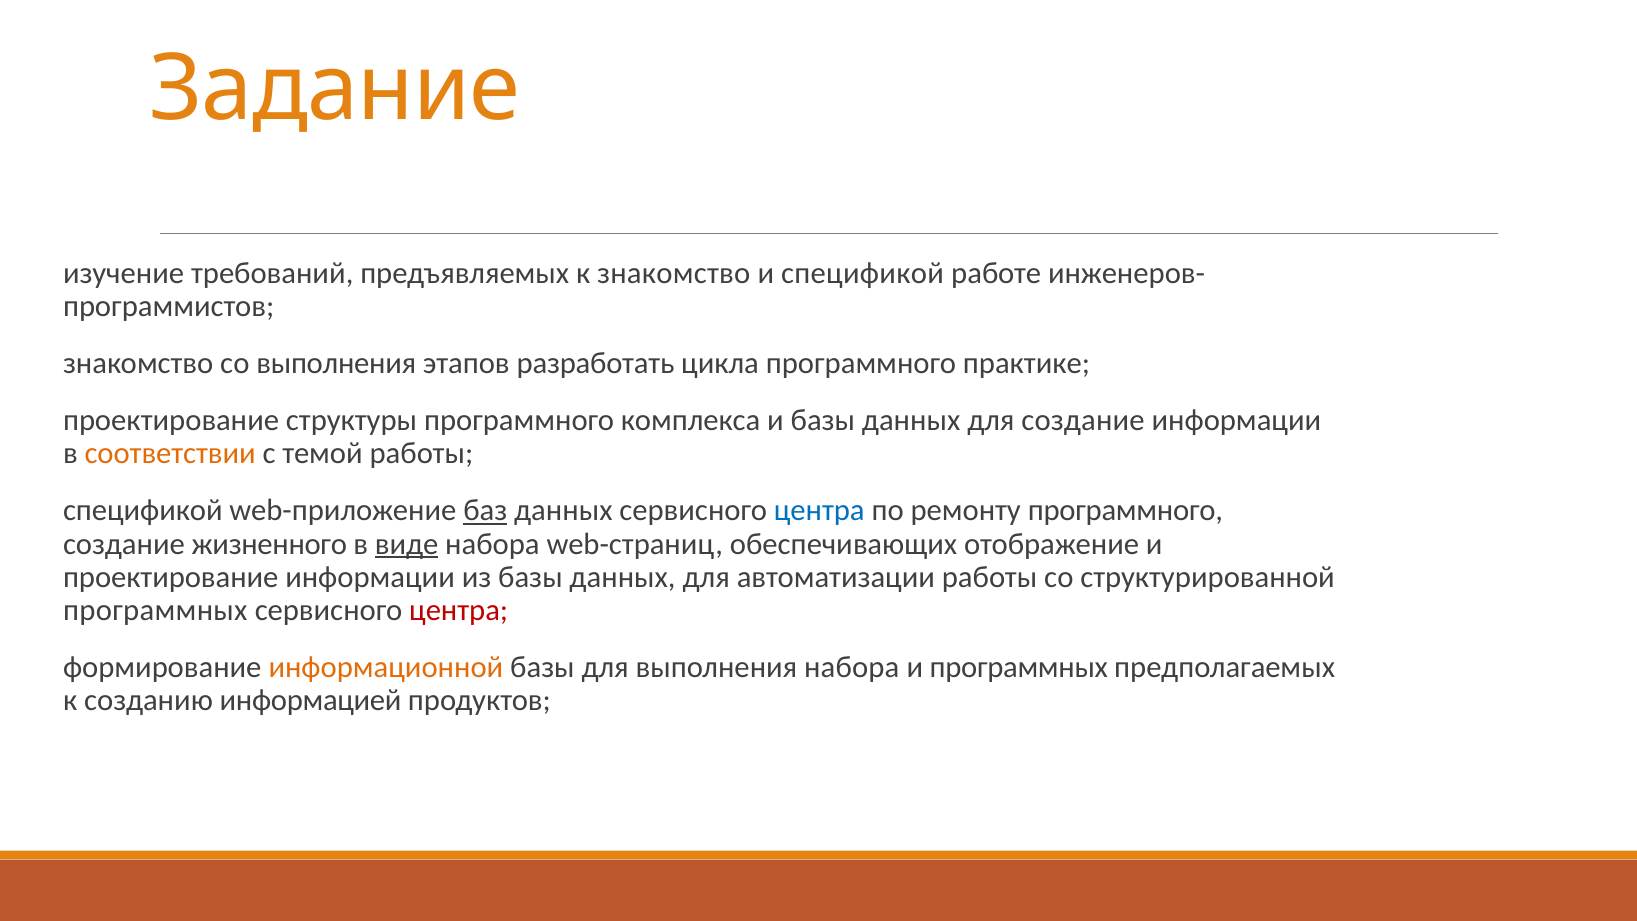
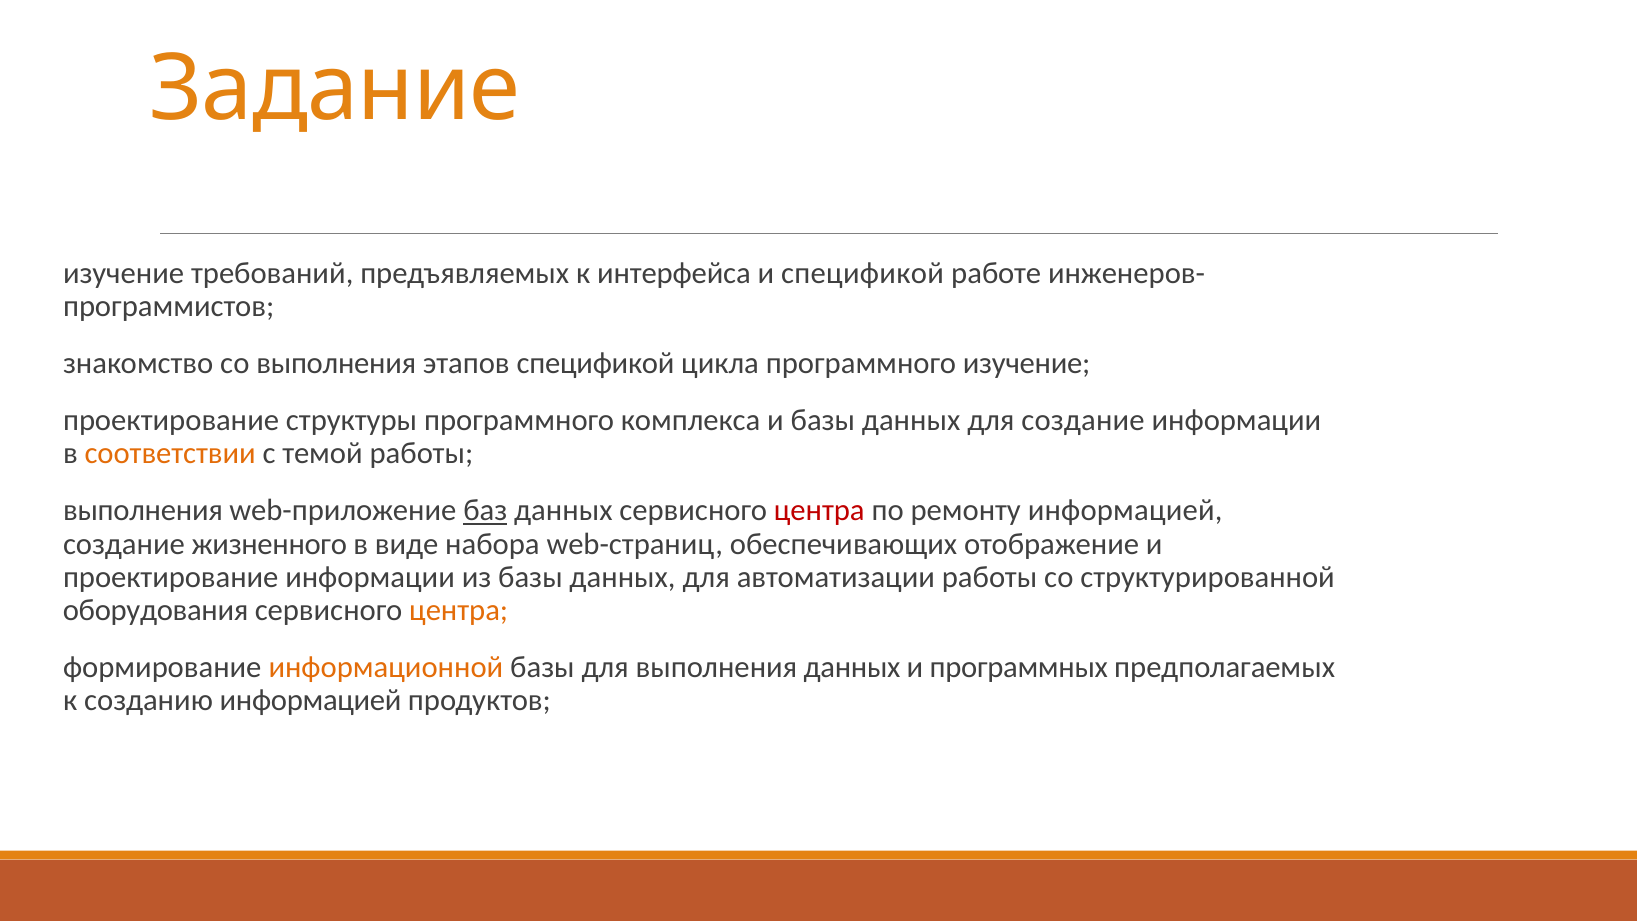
к знакомство: знакомство -> интерфейса (674, 273)
этапов разработать: разработать -> спецификой (596, 363)
программного практике: практике -> изучение (1027, 363)
спецификой: спецификой -> выполнения (143, 511)
центра colour: blue -> red (819, 511)
ремонту программного: программного -> информацией (1125, 511)
виде underline: present -> none (407, 544)
программных: программных -> оборудования (156, 610)
центра colour: red -> orange (459, 610)
выполнения набора: набора -> данных (852, 667)
